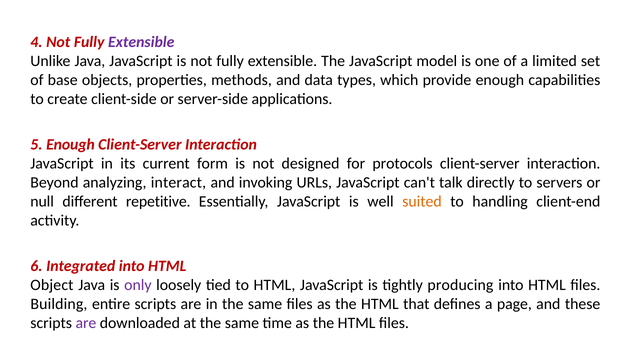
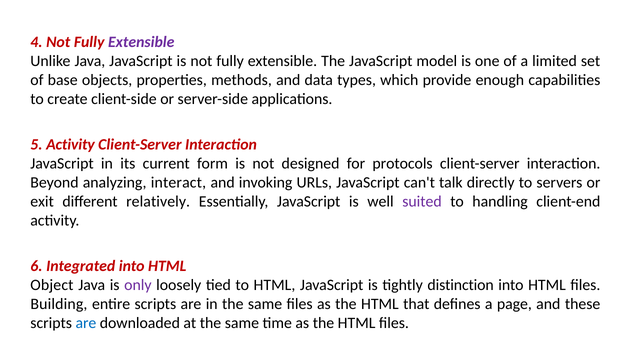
5 Enough: Enough -> Activity (70, 144)
null: null -> exit (42, 201)
repetitive: repetitive -> relatively (158, 201)
suited colour: orange -> purple (422, 201)
producing: producing -> distinction (461, 285)
are colour: purple -> blue (86, 322)
